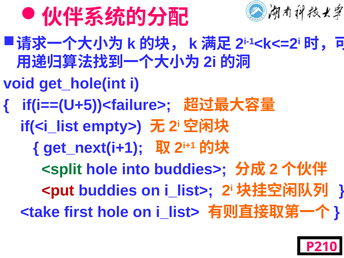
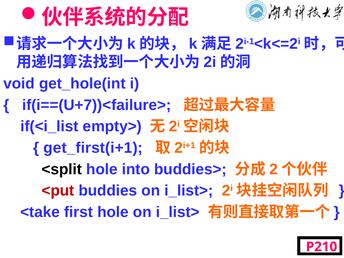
if(i==(U+5))<failure>: if(i==(U+5))<failure> -> if(i==(U+7))<failure> (97, 105)
get_next(i+1: get_next(i+1 -> get_first(i+1 (93, 148)
<split colour: green -> black (62, 169)
